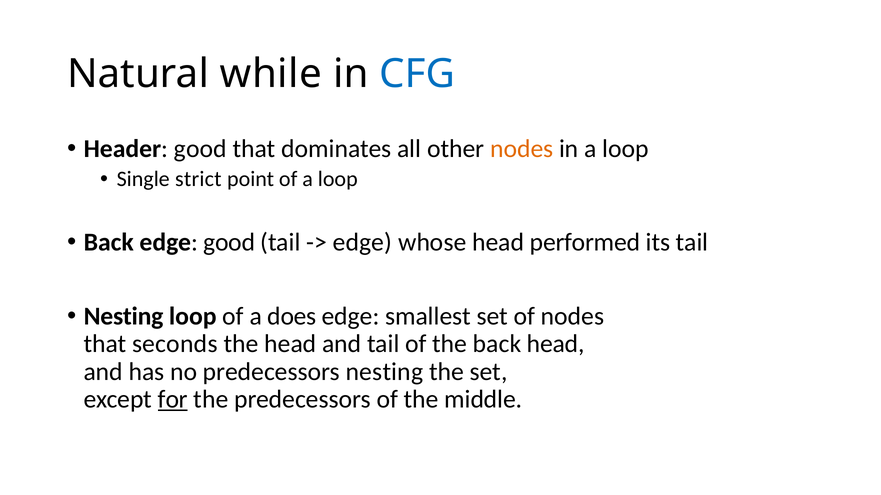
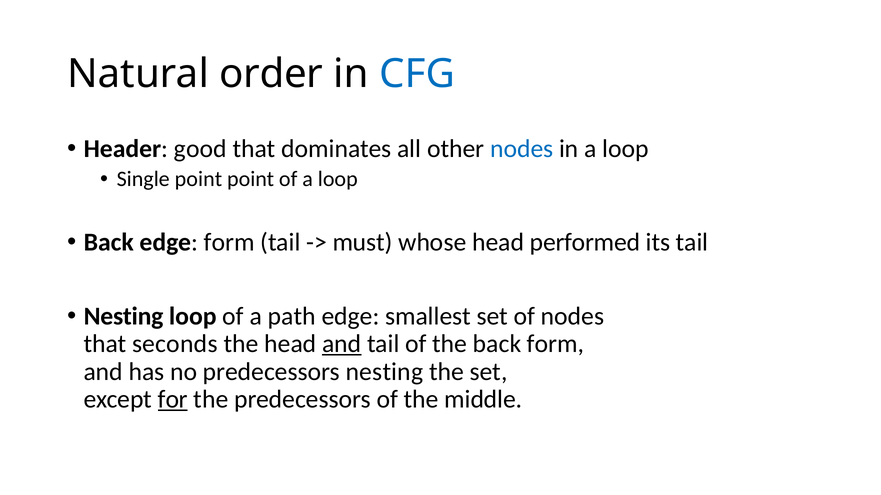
while: while -> order (271, 74)
nodes colour: orange -> blue (522, 149)
Single strict: strict -> point (198, 179)
edge good: good -> form (229, 243)
edge: edge -> must (363, 243)
does: does -> path (292, 316)
and underline: none -> present (342, 344)
back head: head -> form (556, 344)
